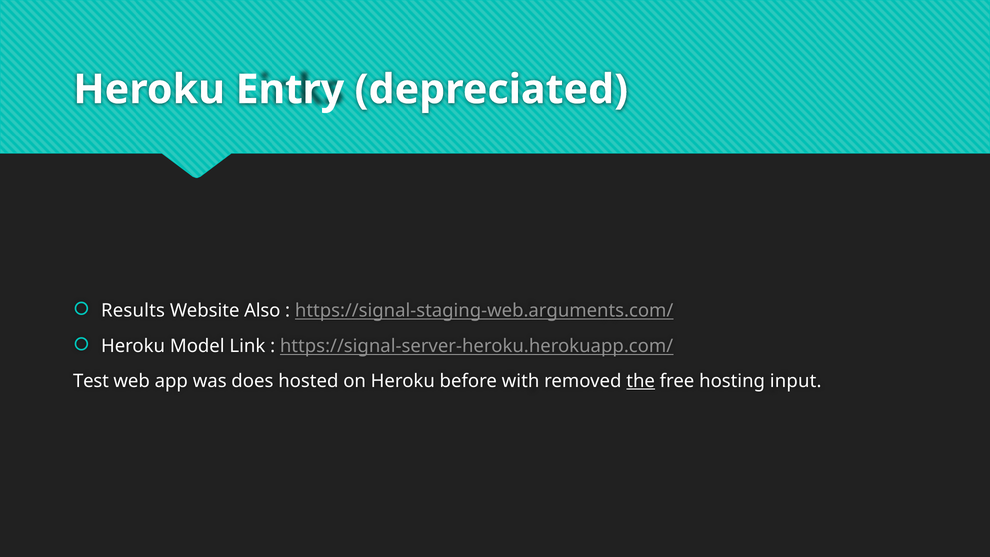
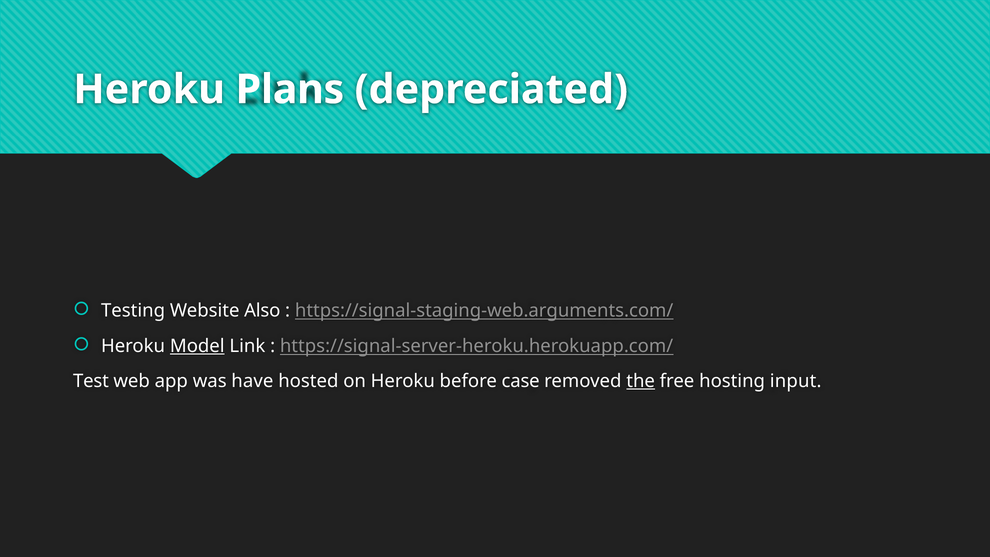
Entry: Entry -> Plans (290, 90)
Results: Results -> Testing (133, 311)
Model underline: none -> present (197, 346)
does: does -> have (252, 381)
with: with -> case (521, 381)
